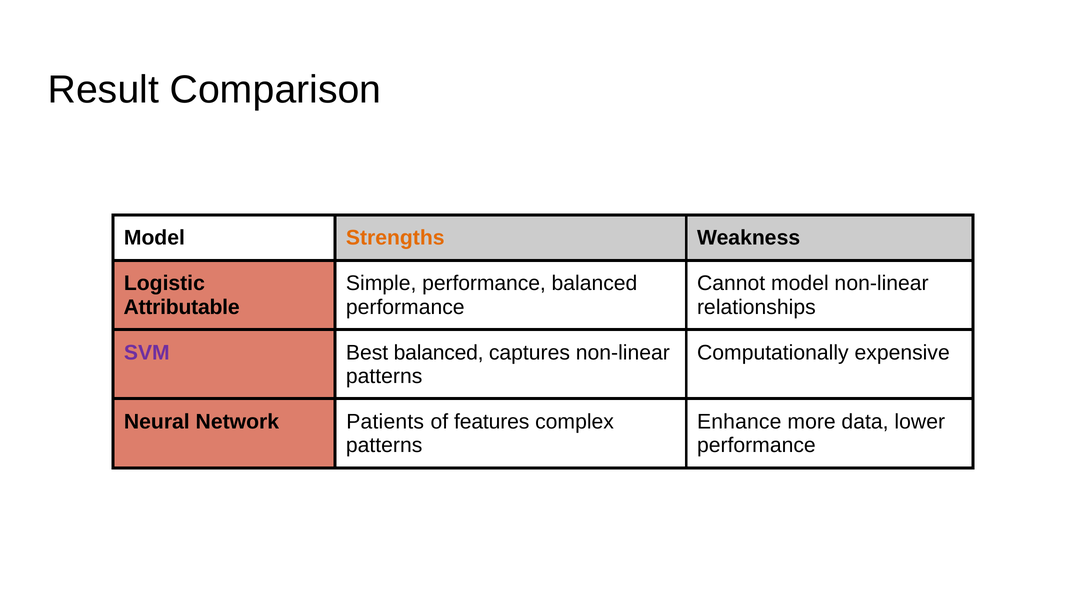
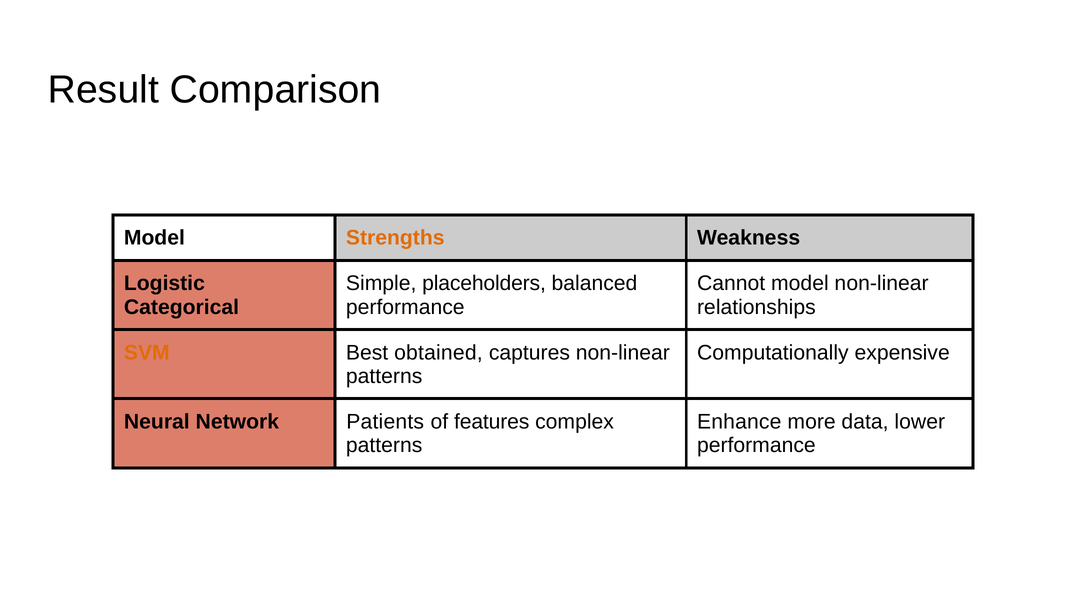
Simple performance: performance -> placeholders (484, 283)
Attributable: Attributable -> Categorical (181, 307)
SVM colour: purple -> orange (147, 353)
Best balanced: balanced -> obtained (438, 353)
